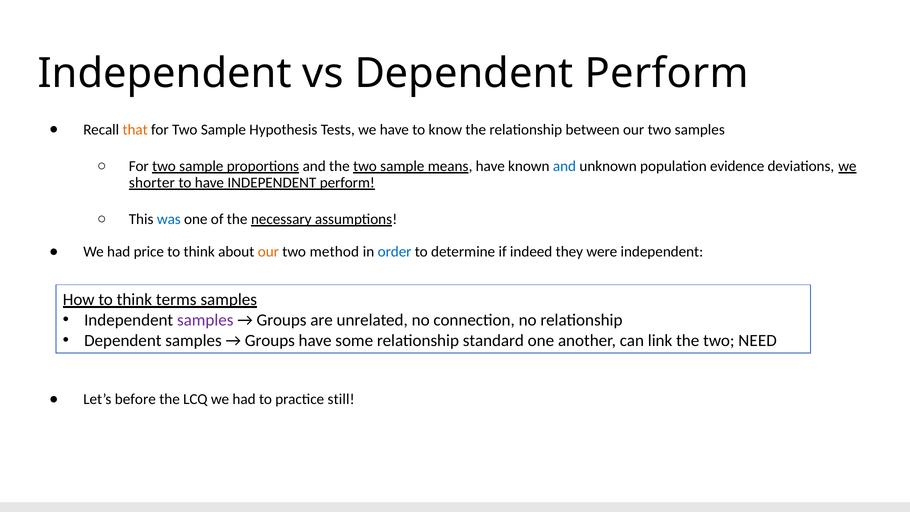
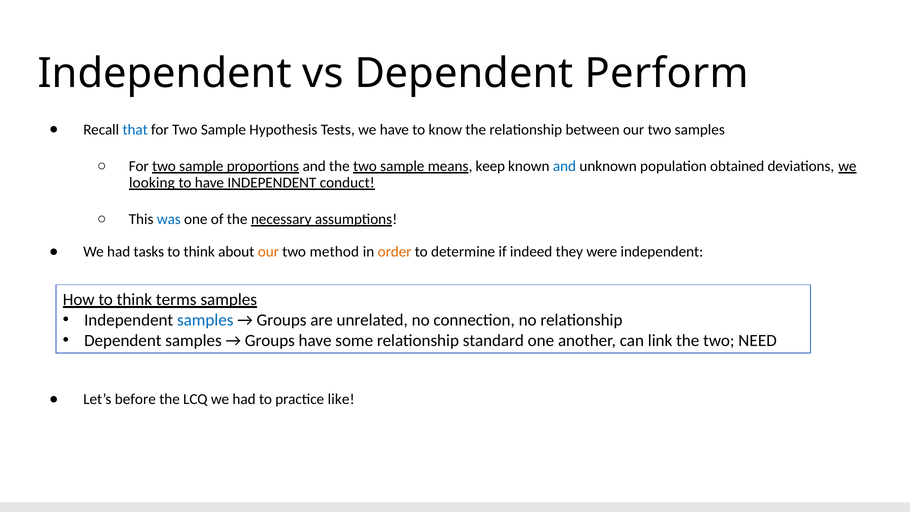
that colour: orange -> blue (135, 130)
means have: have -> keep (490, 166)
evidence: evidence -> obtained (737, 166)
shorter: shorter -> looking (152, 183)
INDEPENDENT perform: perform -> conduct (347, 183)
price: price -> tasks (149, 252)
order colour: blue -> orange (395, 252)
samples colour: purple -> blue (205, 320)
still: still -> like (341, 399)
